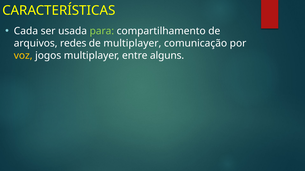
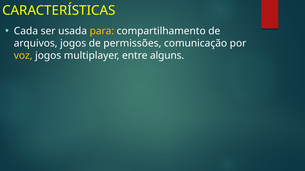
para colour: light green -> yellow (102, 31)
arquivos redes: redes -> jogos (73, 43)
de multiplayer: multiplayer -> permissões (132, 43)
